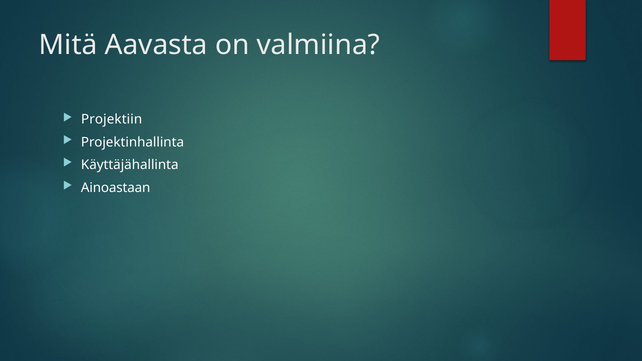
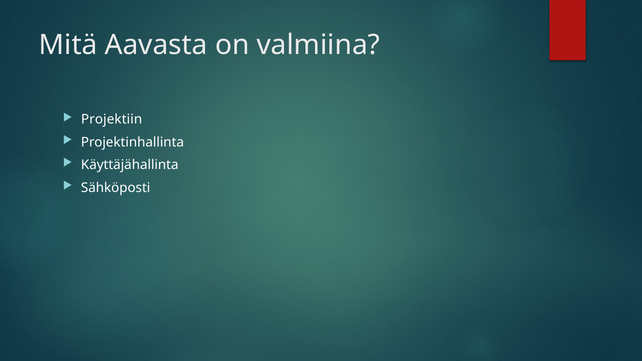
Ainoastaan: Ainoastaan -> Sähköposti (116, 188)
